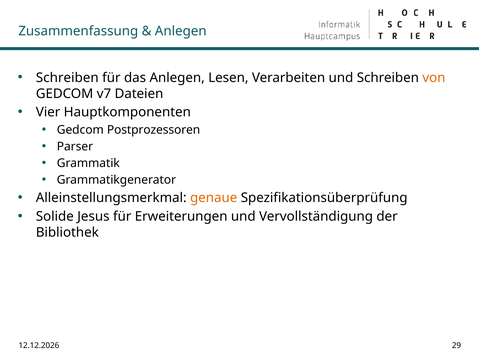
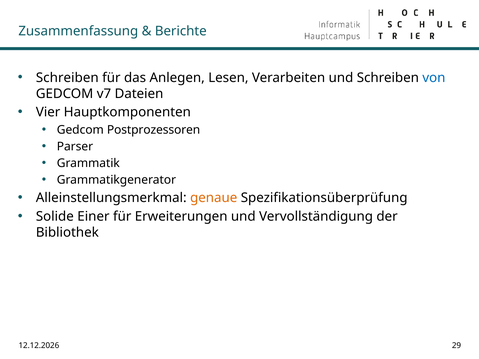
Anlegen: Anlegen -> Berichte (181, 31)
von colour: orange -> blue (434, 78)
Jesus: Jesus -> Einer (93, 217)
